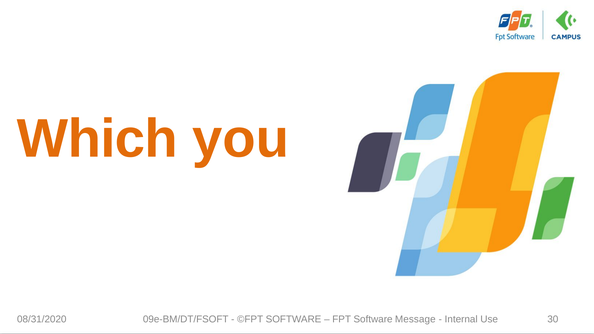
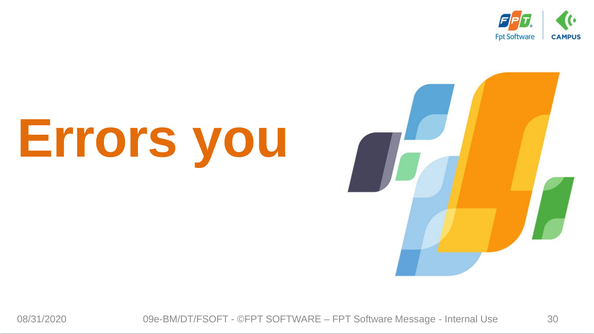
Which: Which -> Errors (97, 139)
